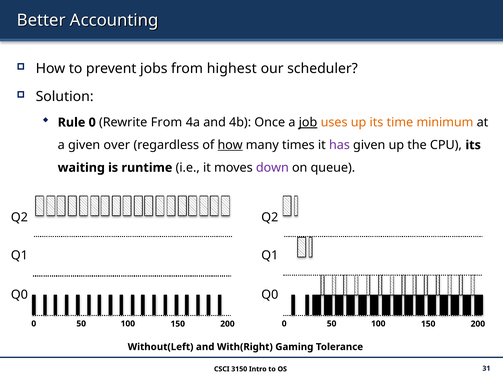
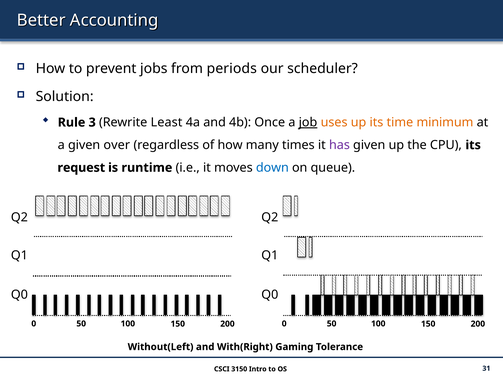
highest: highest -> periods (232, 69)
Rule 0: 0 -> 3 (92, 123)
Rewrite From: From -> Least (167, 123)
how underline: present -> none (230, 145)
waiting: waiting -> request (81, 168)
down colour: purple -> blue (272, 168)
